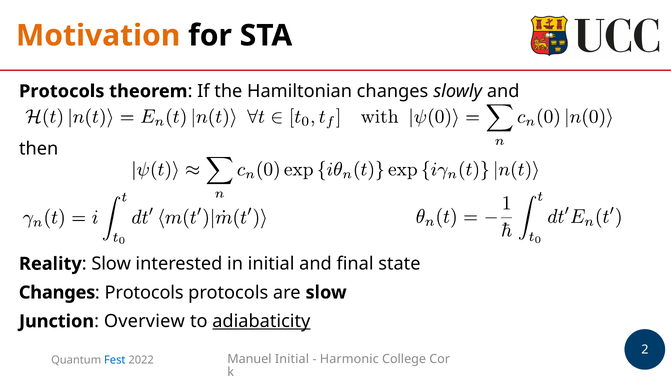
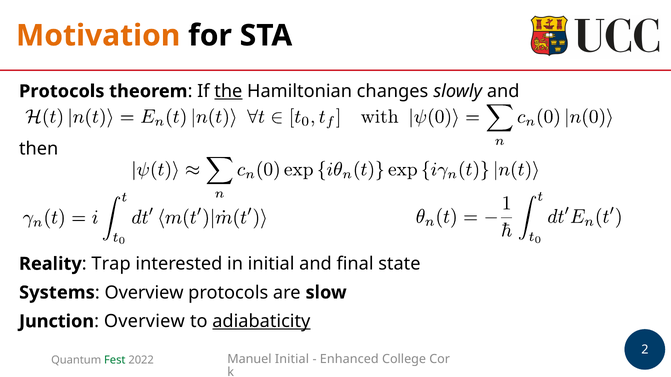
the underline: none -> present (228, 91)
Slow: Slow -> Trap (111, 264)
Changes: Changes -> Systems (57, 293)
Protocols: Protocols -> Overview (144, 293)
Harmonic: Harmonic -> Enhanced (349, 360)
Fest colour: blue -> green (115, 361)
